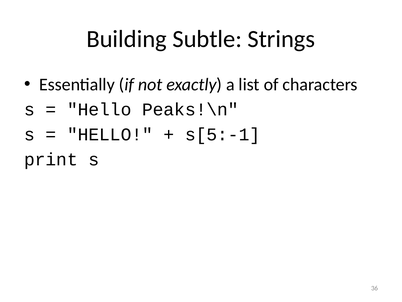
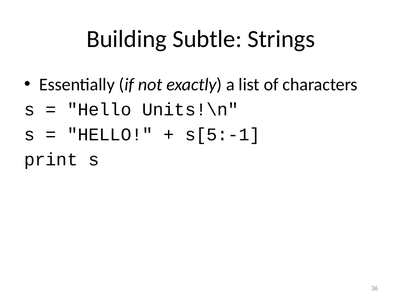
Peaks!\n: Peaks!\n -> Units!\n (190, 109)
